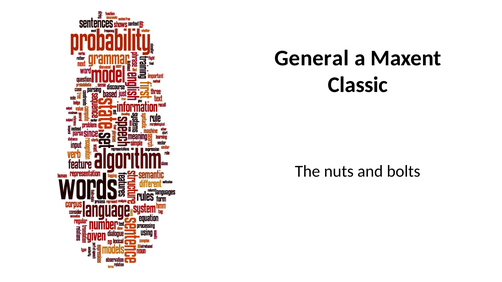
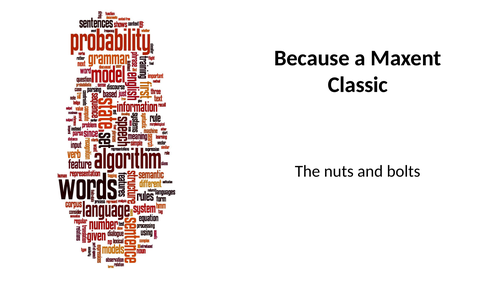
General: General -> Because (312, 58)
